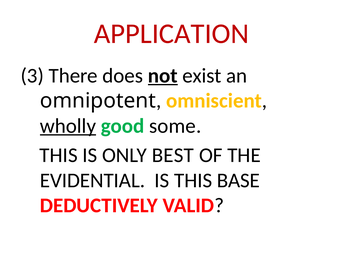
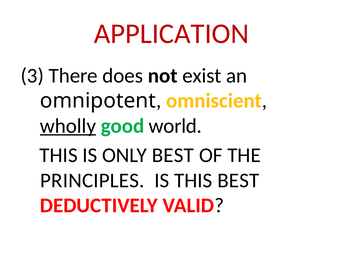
not underline: present -> none (163, 76)
some: some -> world (175, 126)
EVIDENTIAL: EVIDENTIAL -> PRINCIPLES (92, 181)
THIS BASE: BASE -> BEST (238, 181)
